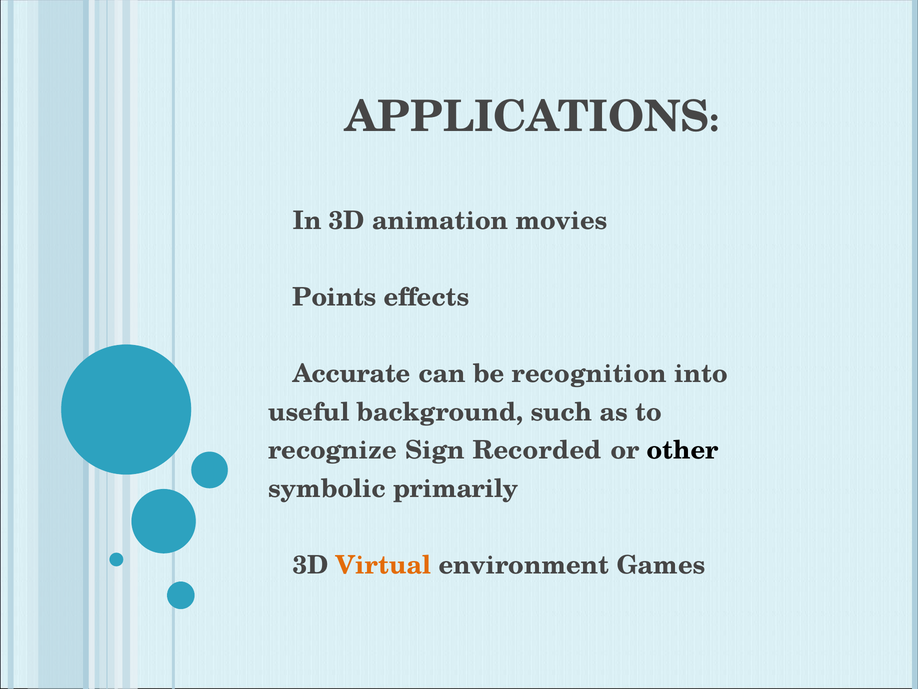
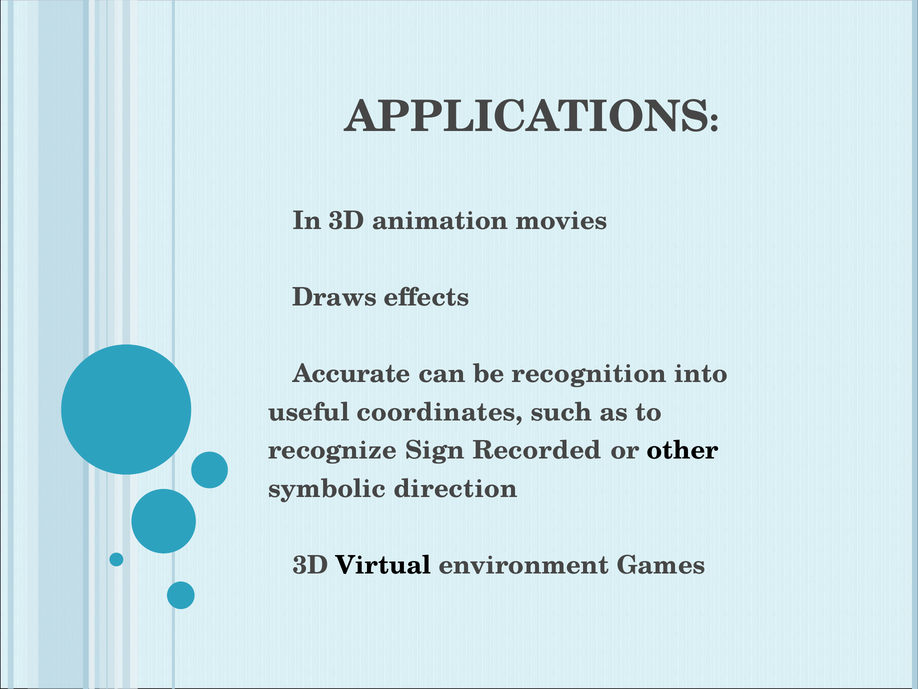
Points: Points -> Draws (335, 297)
background: background -> coordinates (440, 412)
primarily: primarily -> direction (456, 488)
Virtual colour: orange -> black (384, 565)
